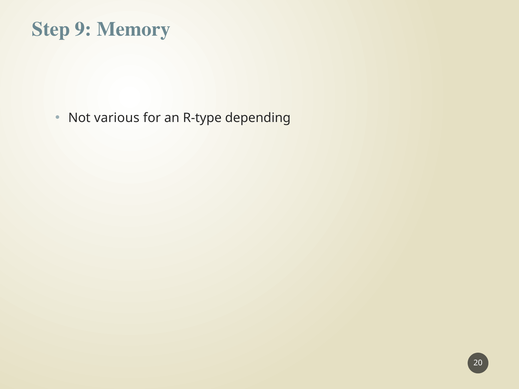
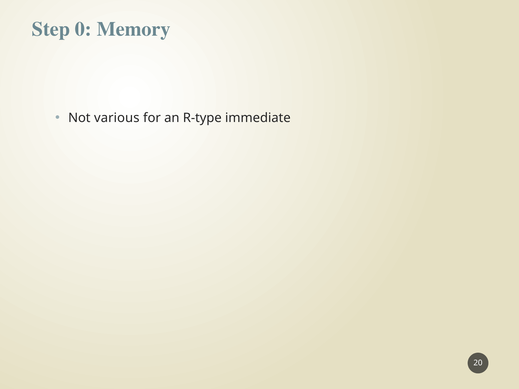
9: 9 -> 0 (83, 29)
depending: depending -> immediate (258, 118)
